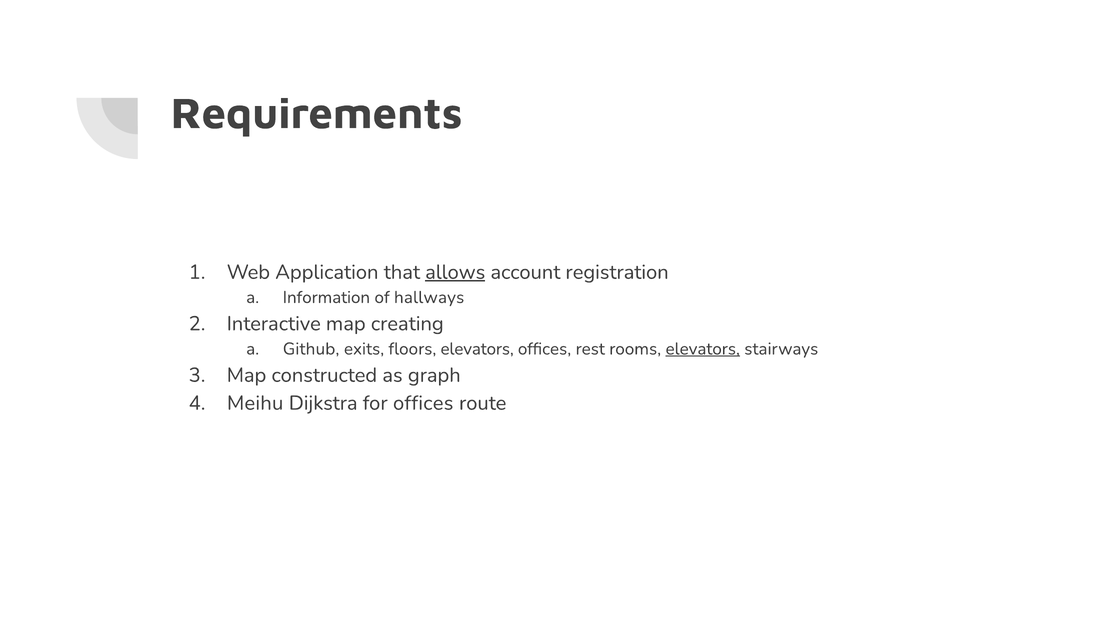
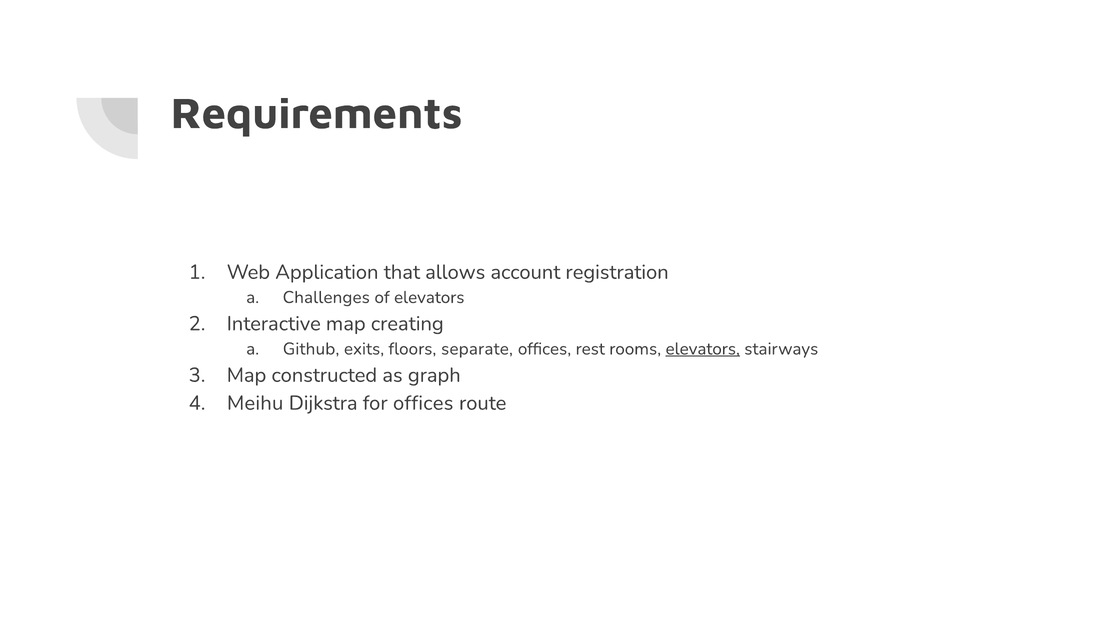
allows underline: present -> none (455, 272)
Information: Information -> Challenges (326, 297)
of hallways: hallways -> elevators (429, 297)
floors elevators: elevators -> separate (477, 349)
